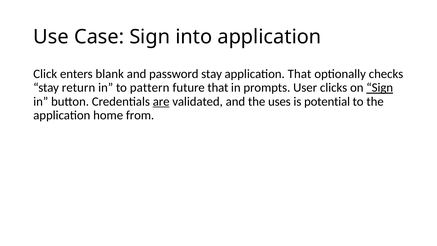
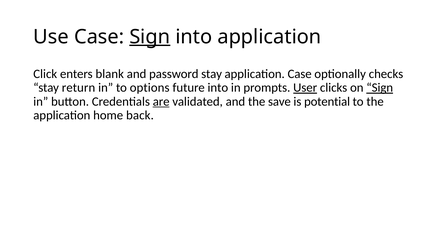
Sign underline: none -> present (150, 37)
application That: That -> Case (300, 74)
pattern: pattern -> options (150, 88)
future that: that -> into (218, 88)
User underline: none -> present (305, 88)
uses: uses -> save (279, 101)
from: from -> back (140, 115)
